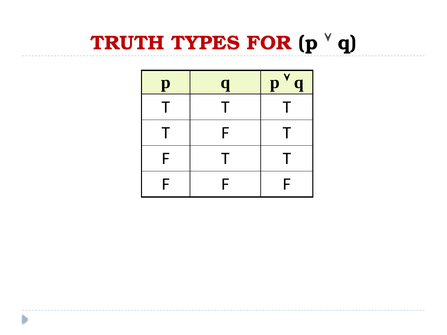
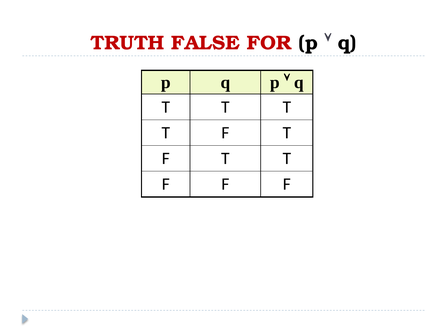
TYPES: TYPES -> FALSE (205, 43)
